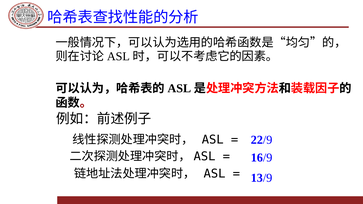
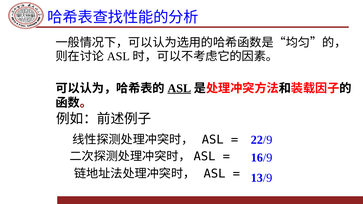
ASL underline: none -> present (179, 88)
